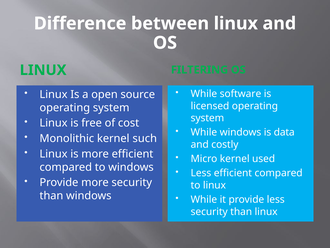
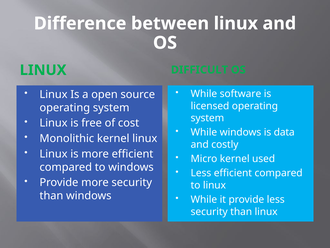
FILTERING: FILTERING -> DIFFICULT (199, 70)
kernel such: such -> linux (145, 138)
